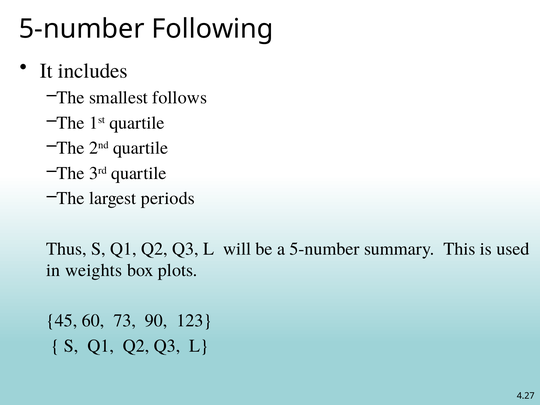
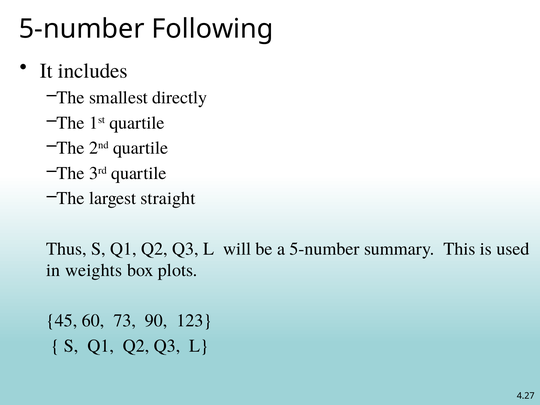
follows: follows -> directly (180, 98)
periods: periods -> straight (168, 198)
